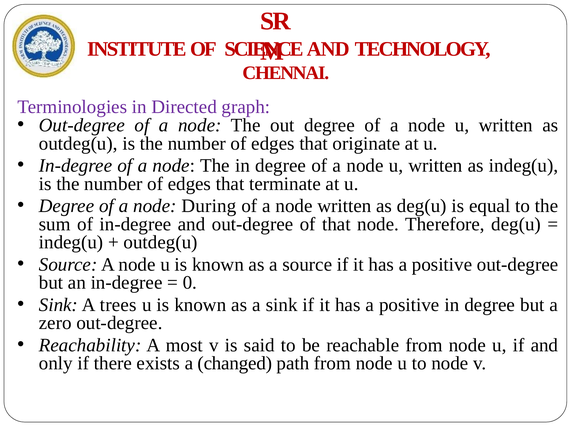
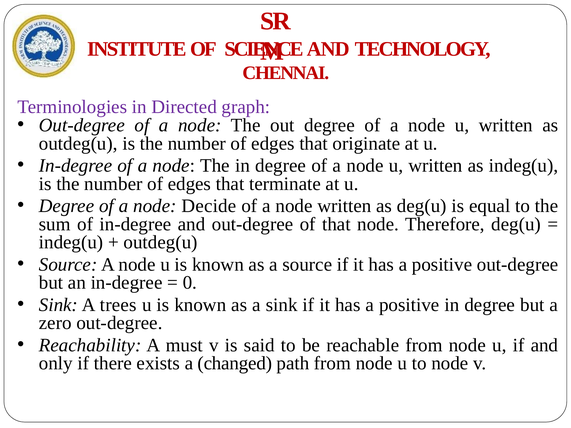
During: During -> Decide (209, 206)
most: most -> must (184, 345)
